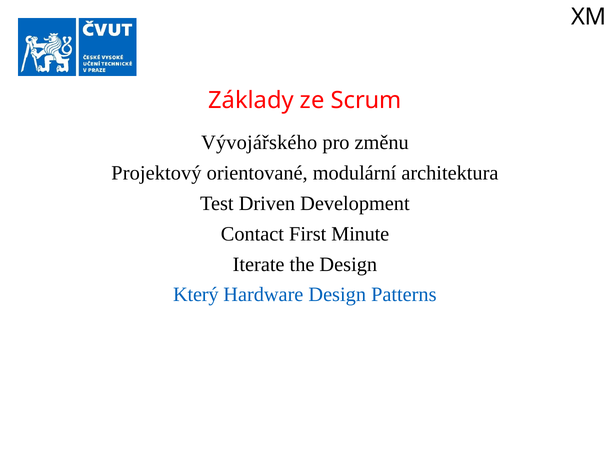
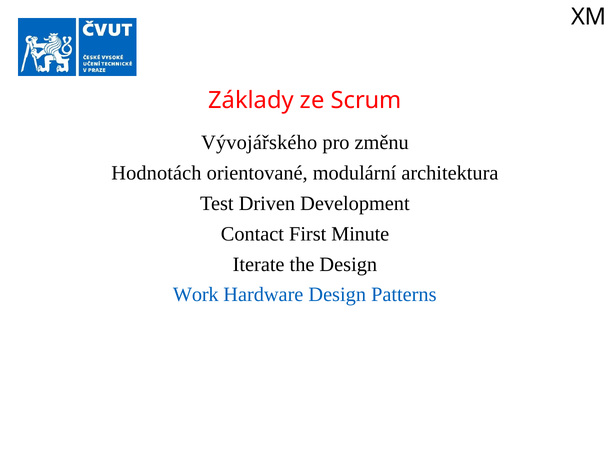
Projektový: Projektový -> Hodnotách (156, 173)
Který: Který -> Work (196, 294)
